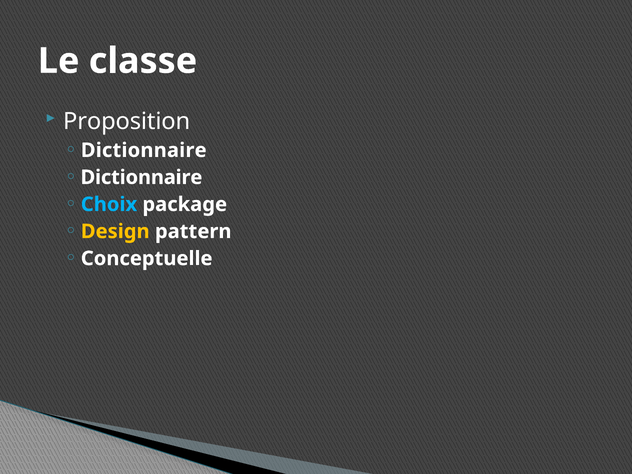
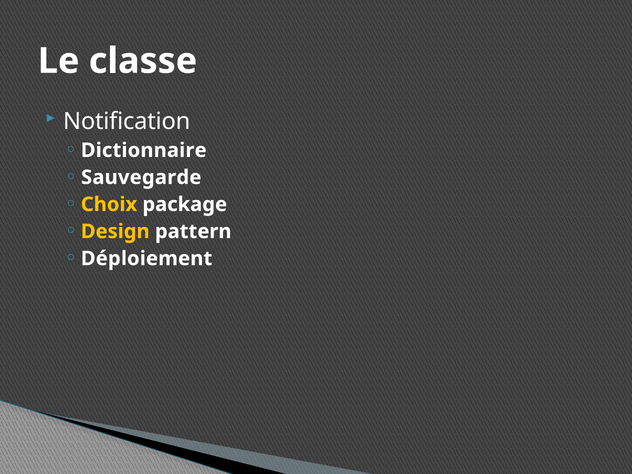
Proposition: Proposition -> Notification (127, 121)
Dictionnaire: Dictionnaire -> Sauvegarde (141, 177)
Choix colour: light blue -> yellow (109, 204)
Conceptuelle: Conceptuelle -> Déploiement (147, 259)
